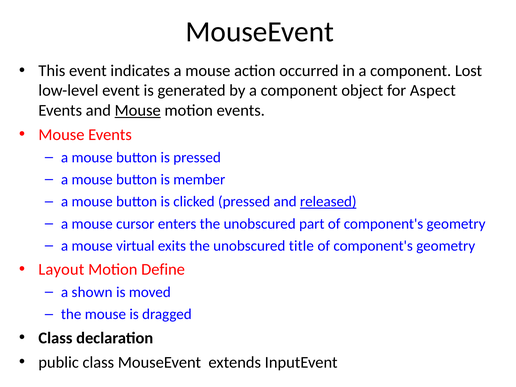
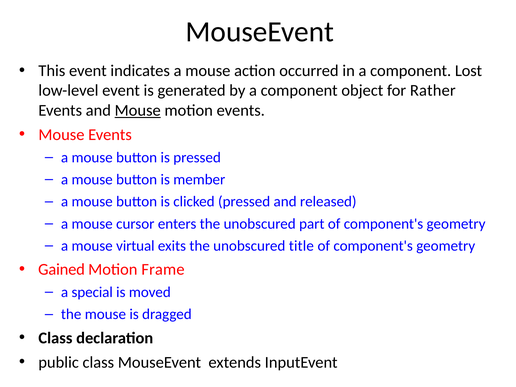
Aspect: Aspect -> Rather (433, 91)
released underline: present -> none (328, 202)
Layout: Layout -> Gained (62, 269)
Define: Define -> Frame (163, 269)
shown: shown -> special (92, 292)
